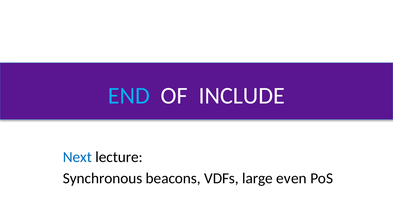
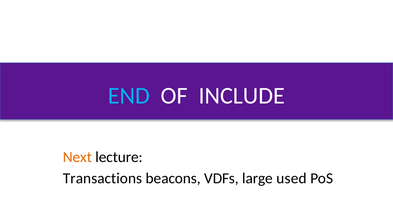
Next colour: blue -> orange (77, 157)
Synchronous: Synchronous -> Transactions (103, 178)
even: even -> used (291, 178)
